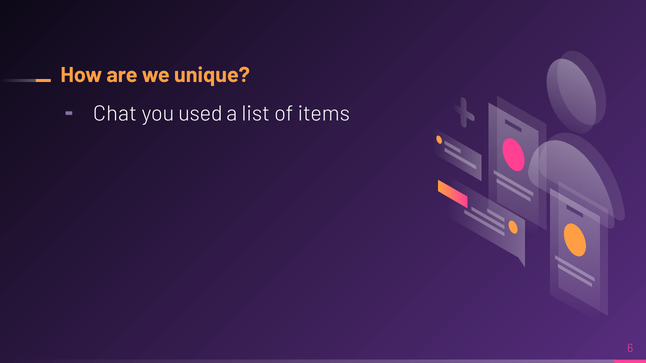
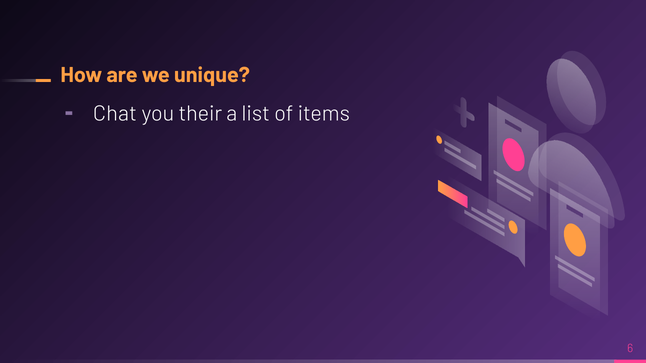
used: used -> their (200, 114)
